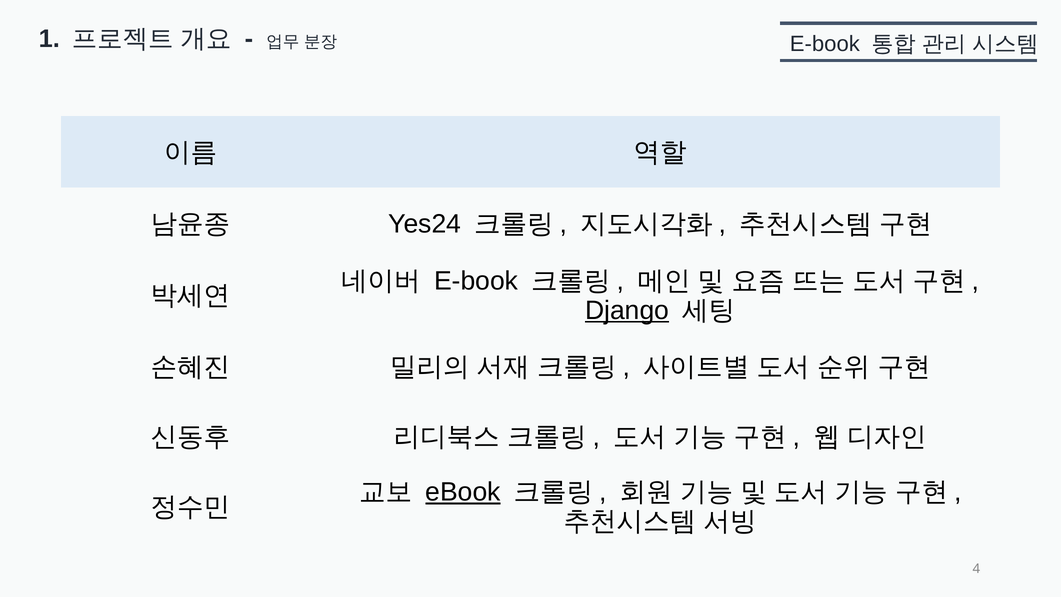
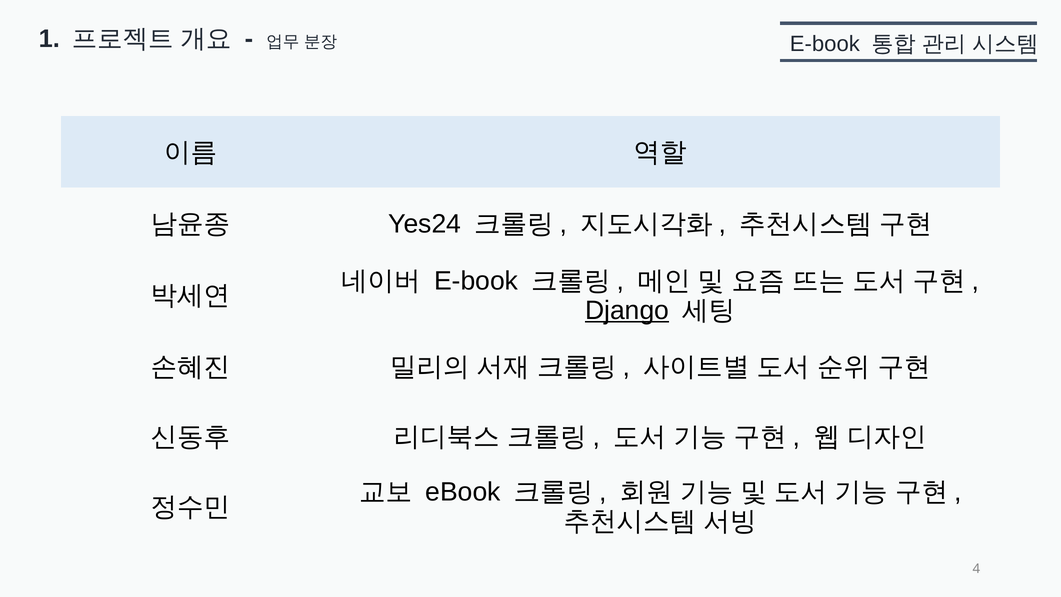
eBook underline: present -> none (463, 492)
